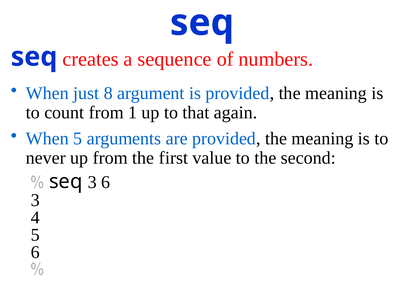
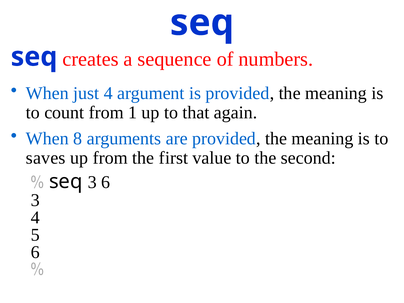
just 8: 8 -> 4 (108, 93)
When 5: 5 -> 8 (78, 139)
never: never -> saves (46, 158)
